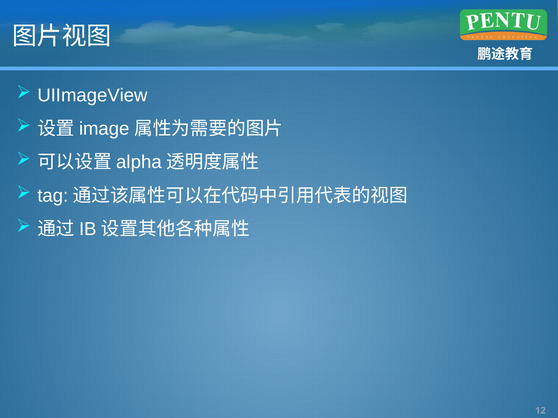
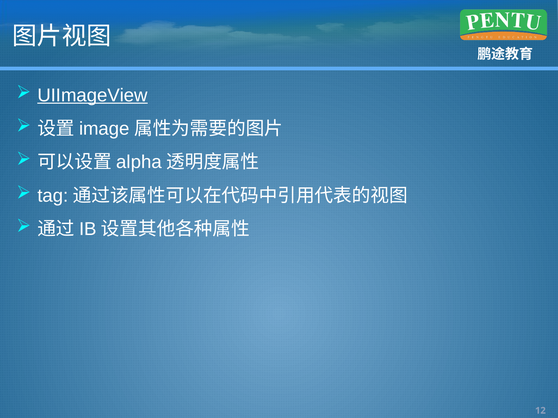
UIImageView underline: none -> present (93, 95)
